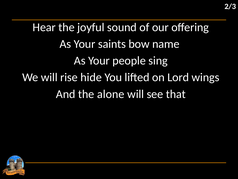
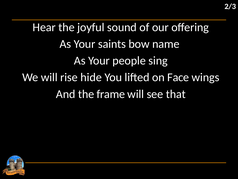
Lord: Lord -> Face (178, 77)
alone: alone -> frame (111, 94)
